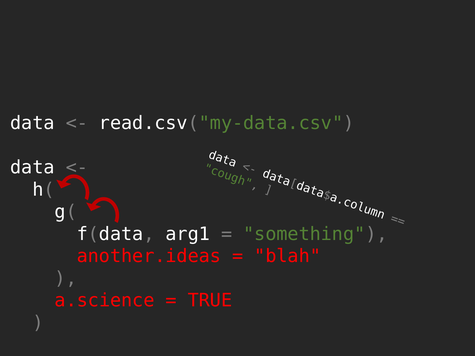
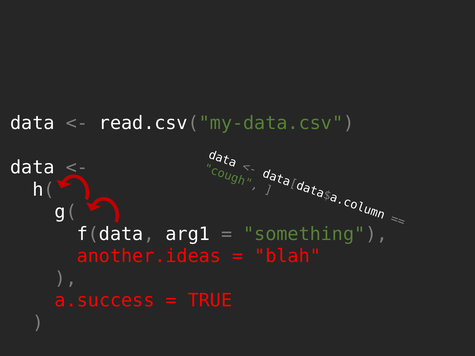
a.science: a.science -> a.success (105, 301)
